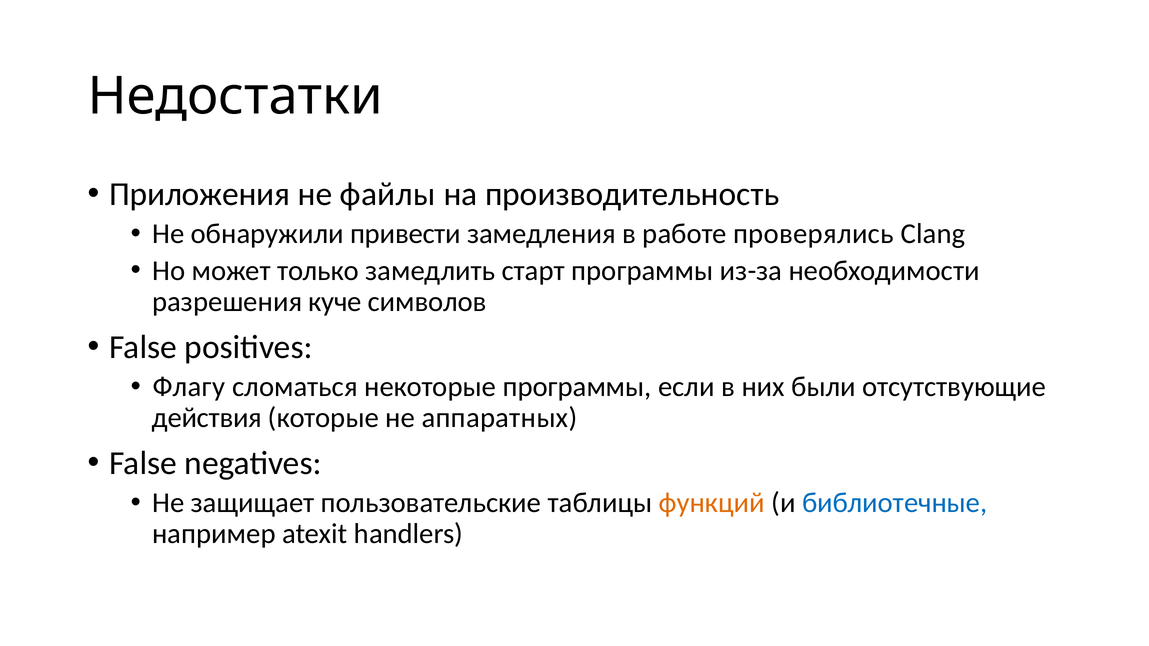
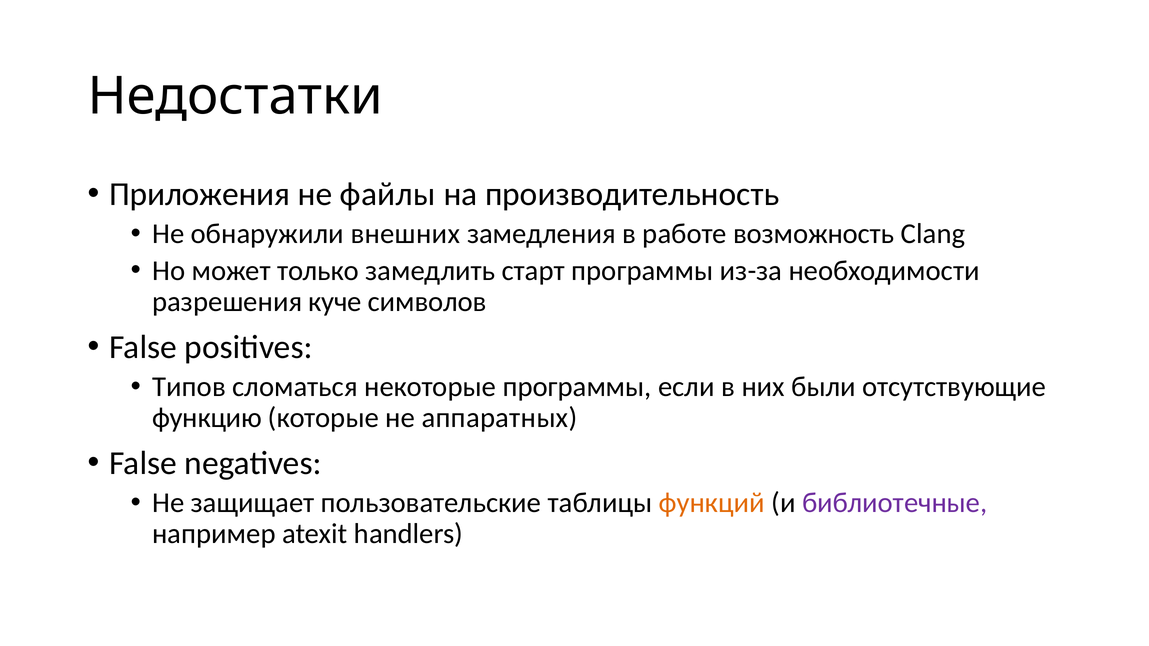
привести: привести -> внешних (405, 234)
проверялись: проверялись -> возможность (814, 234)
Флагу: Флагу -> Типов (189, 387)
действия: действия -> функцию (207, 418)
библиотечные colour: blue -> purple (895, 503)
